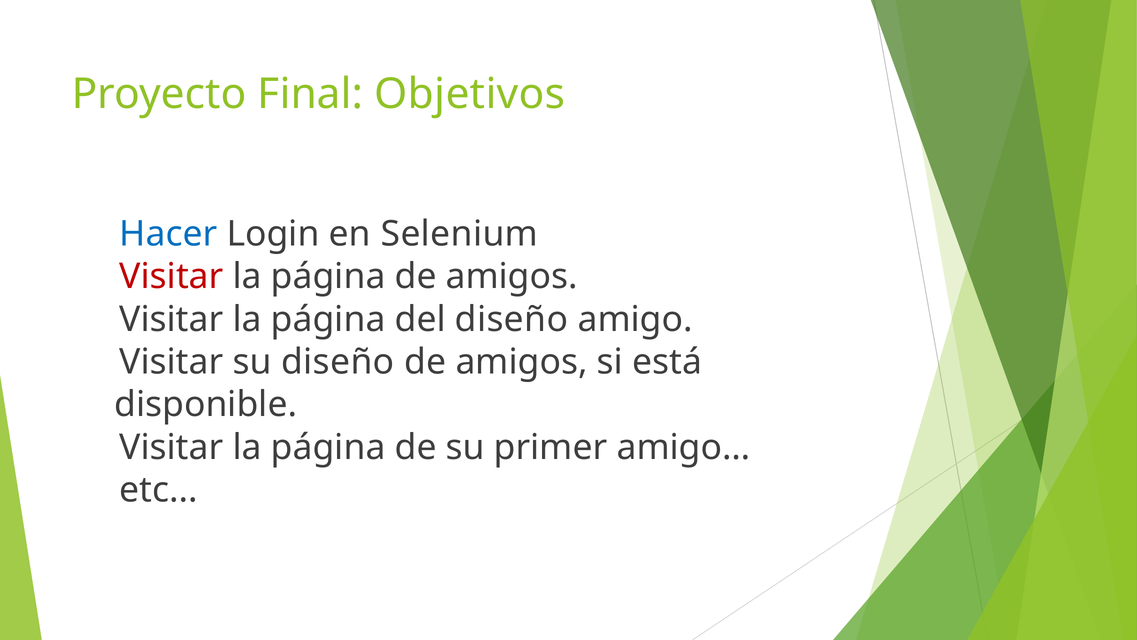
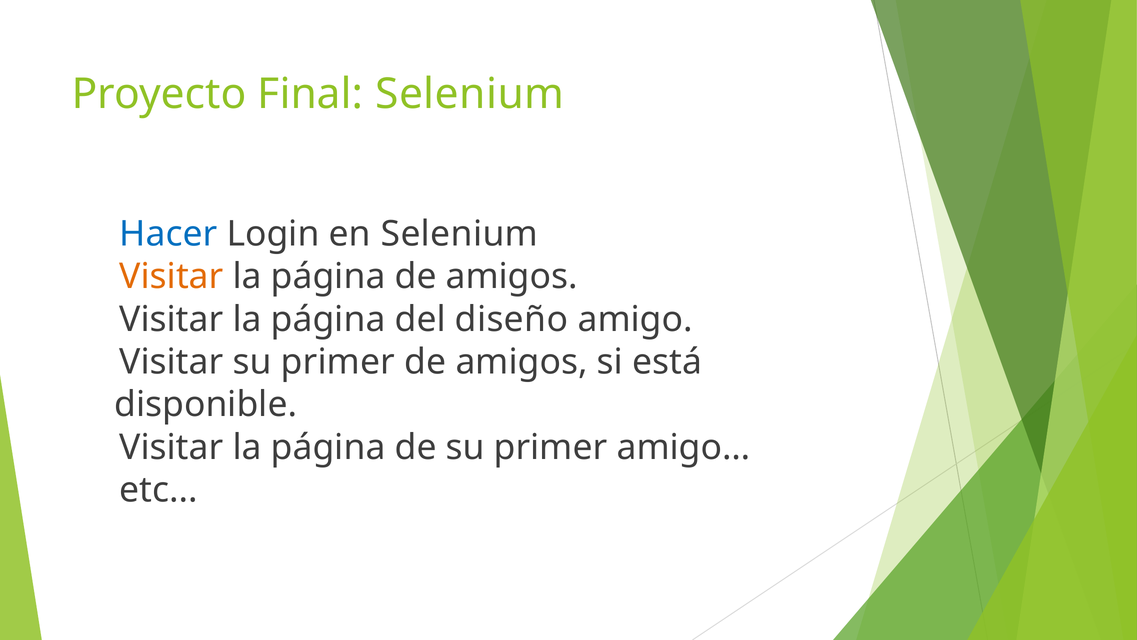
Final Objetivos: Objetivos -> Selenium (470, 94)
Visitar colour: red -> orange (171, 276)
Visitar su diseño: diseño -> primer (338, 362)
